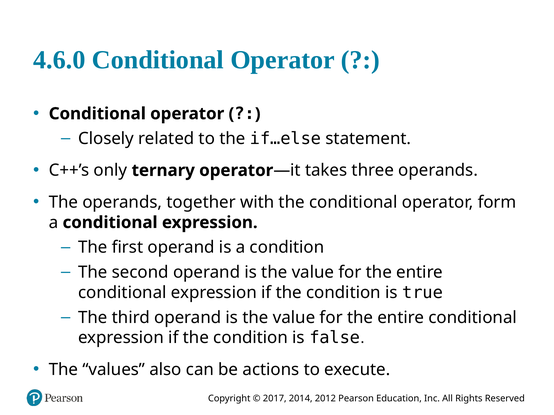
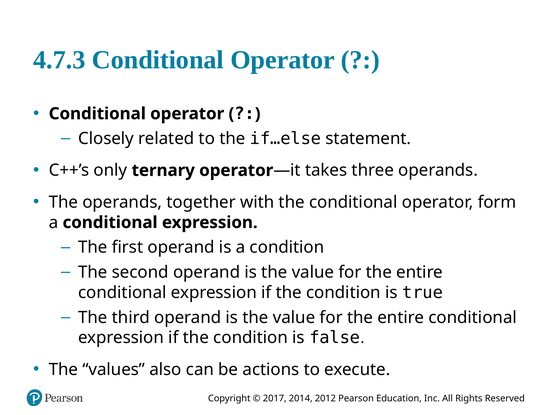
4.6.0: 4.6.0 -> 4.7.3 (59, 60)
